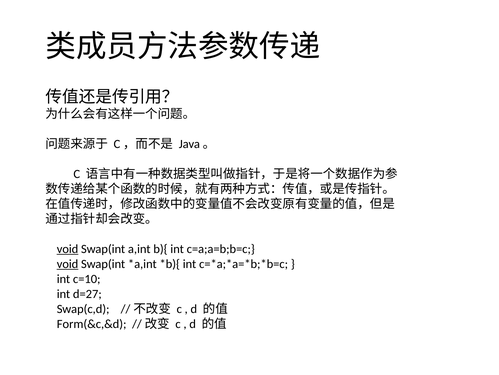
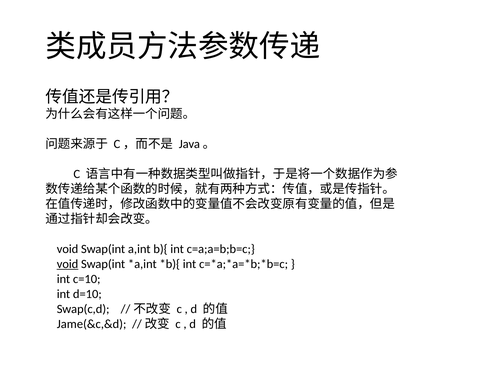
void underline: present -> none (67, 249)
d=27: d=27 -> d=10 (87, 293)
Form(&c,&d: Form(&c,&d -> Jame(&c,&d (92, 323)
